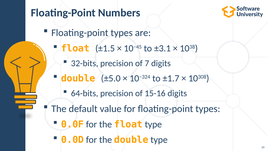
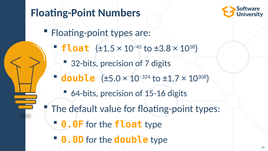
±3.1: ±3.1 -> ±3.8 (162, 48)
